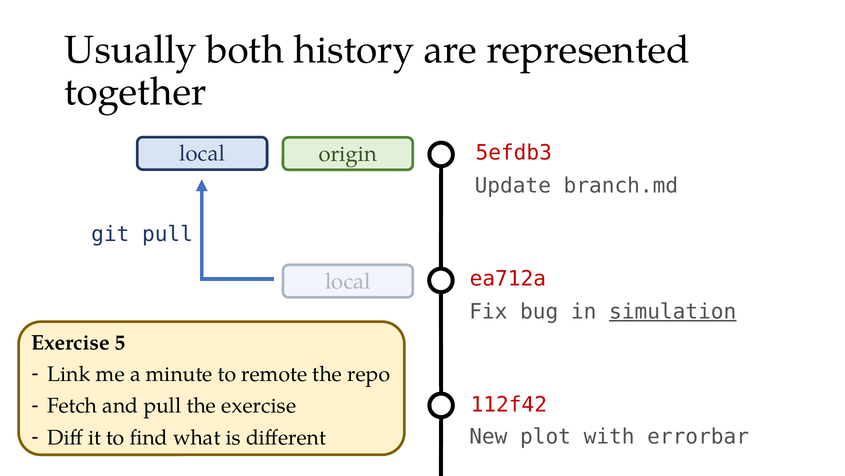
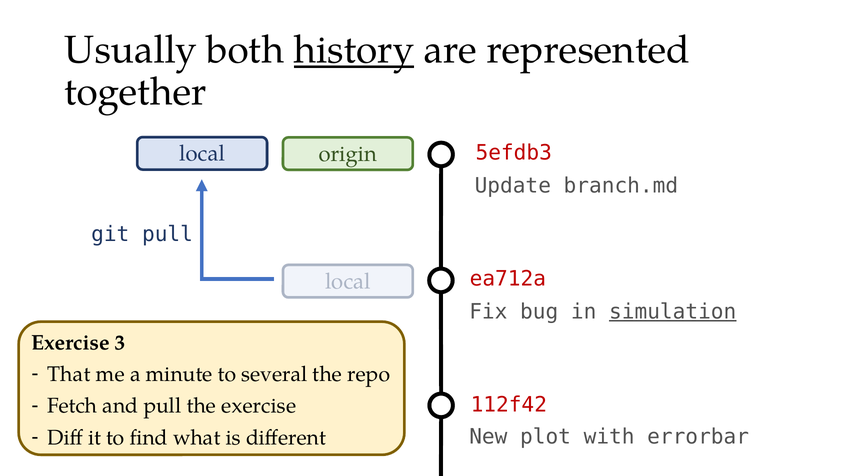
history underline: none -> present (354, 50)
5: 5 -> 3 (120, 342)
Link: Link -> That (69, 374)
remote: remote -> several (274, 374)
